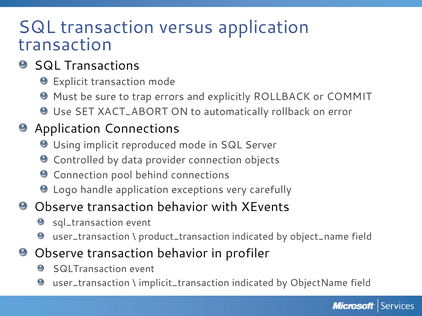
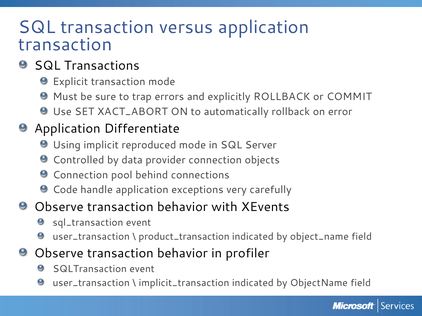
Application Connections: Connections -> Differentiate (142, 129)
Logo: Logo -> Code (65, 190)
